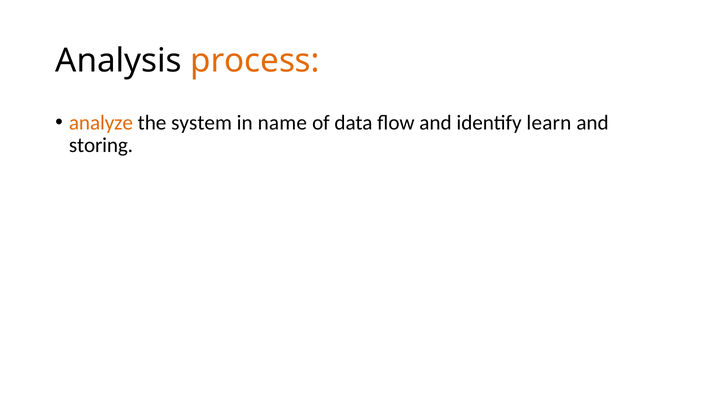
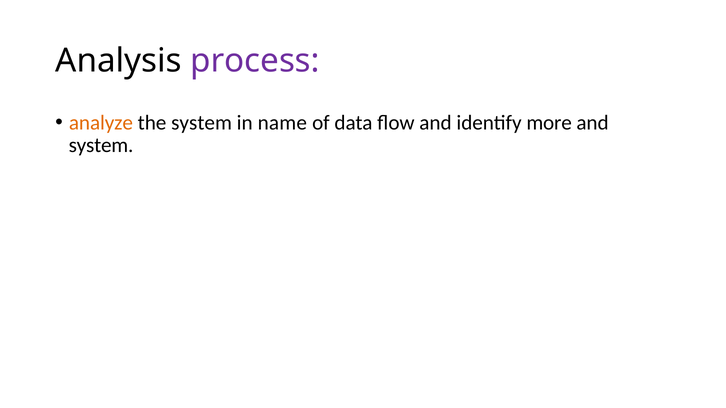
process colour: orange -> purple (255, 61)
learn: learn -> more (549, 123)
storing: storing -> system (101, 146)
